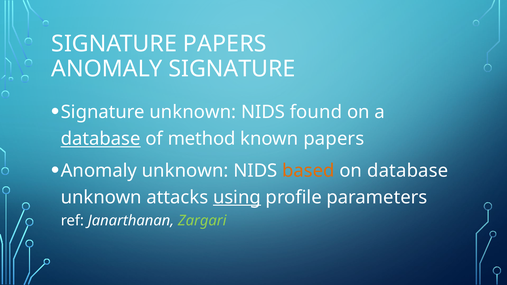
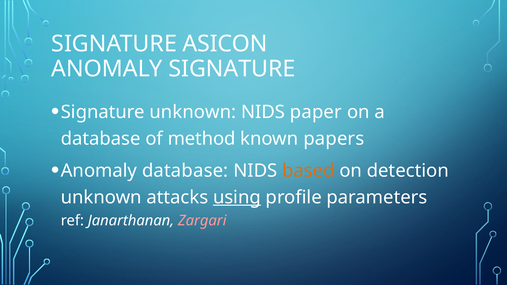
SIGNATURE PAPERS: PAPERS -> ASICON (225, 44)
found: found -> paper (316, 112)
database underline: present -> none (101, 139)
Anomaly unknown: unknown -> database (185, 171)
on database: database -> detection (408, 171)
Zargari colour: light green -> pink (202, 221)
